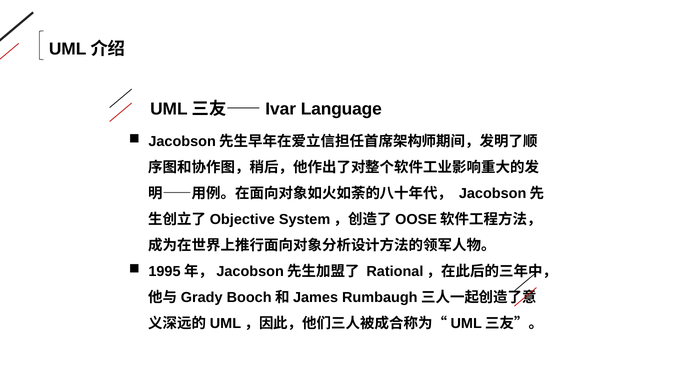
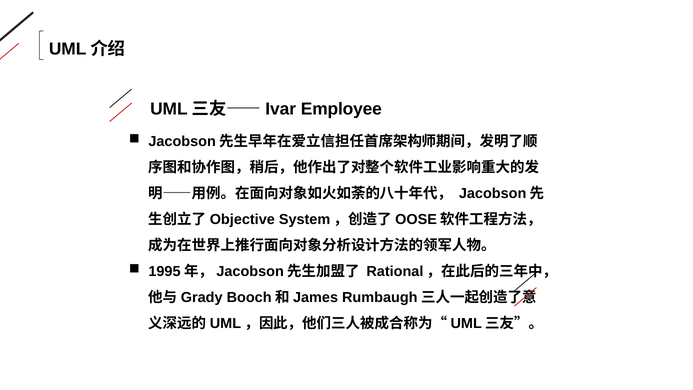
Language: Language -> Employee (341, 109)
